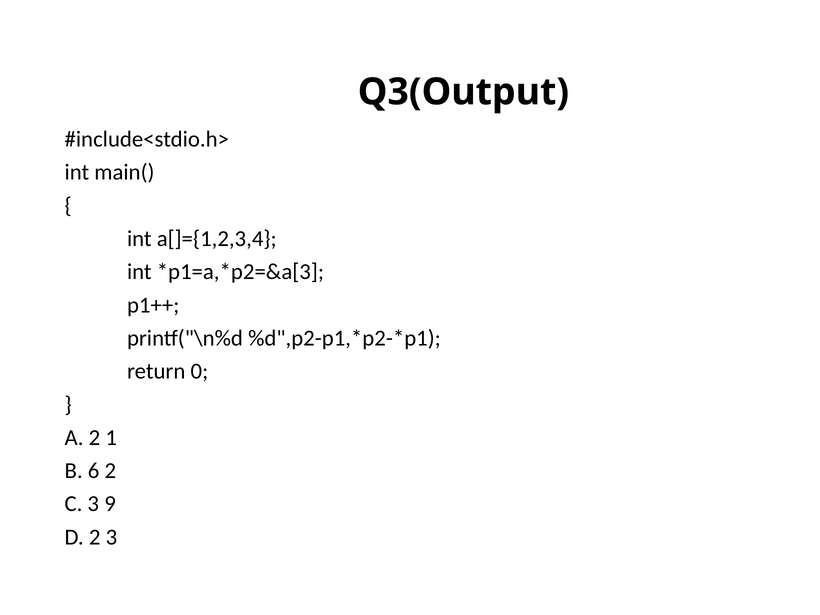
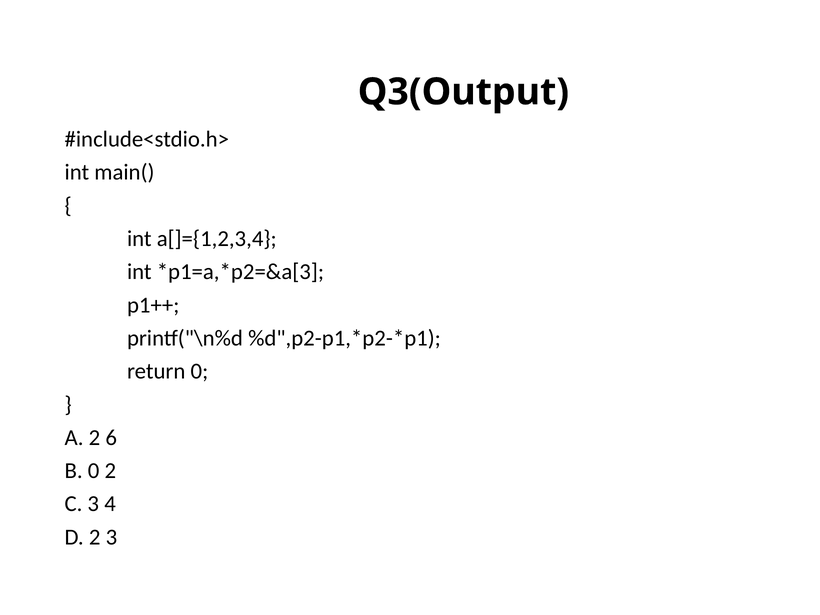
1: 1 -> 6 (111, 438)
B 6: 6 -> 0 (94, 471)
9: 9 -> 4 (110, 504)
